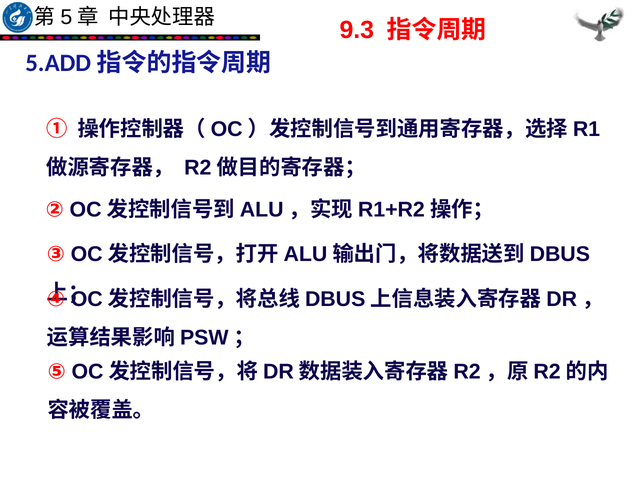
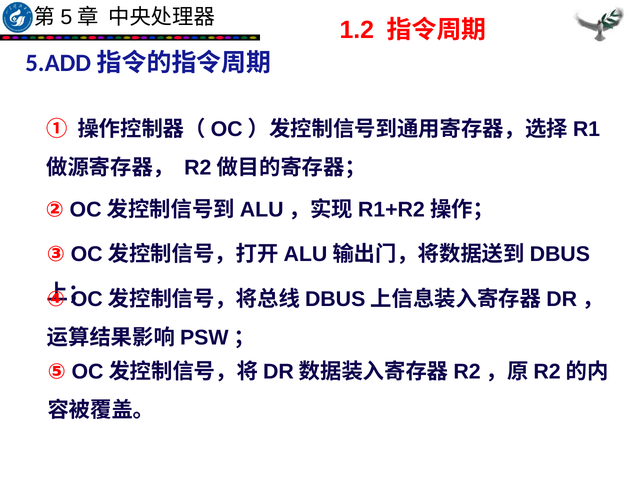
9.3: 9.3 -> 1.2 (357, 30)
